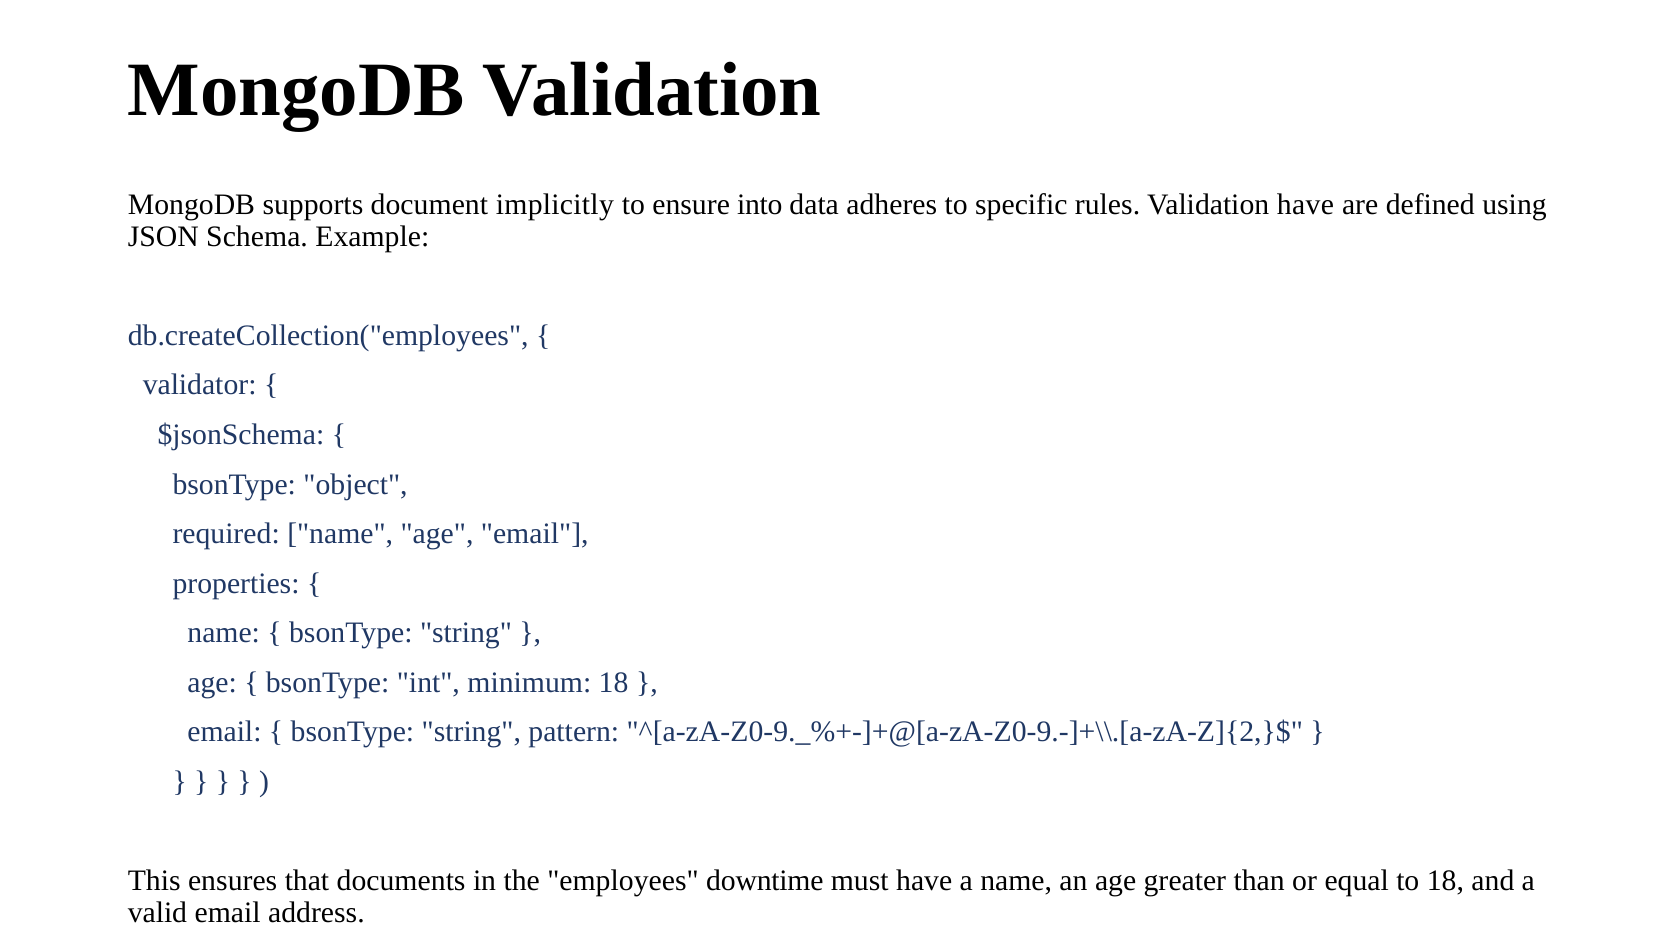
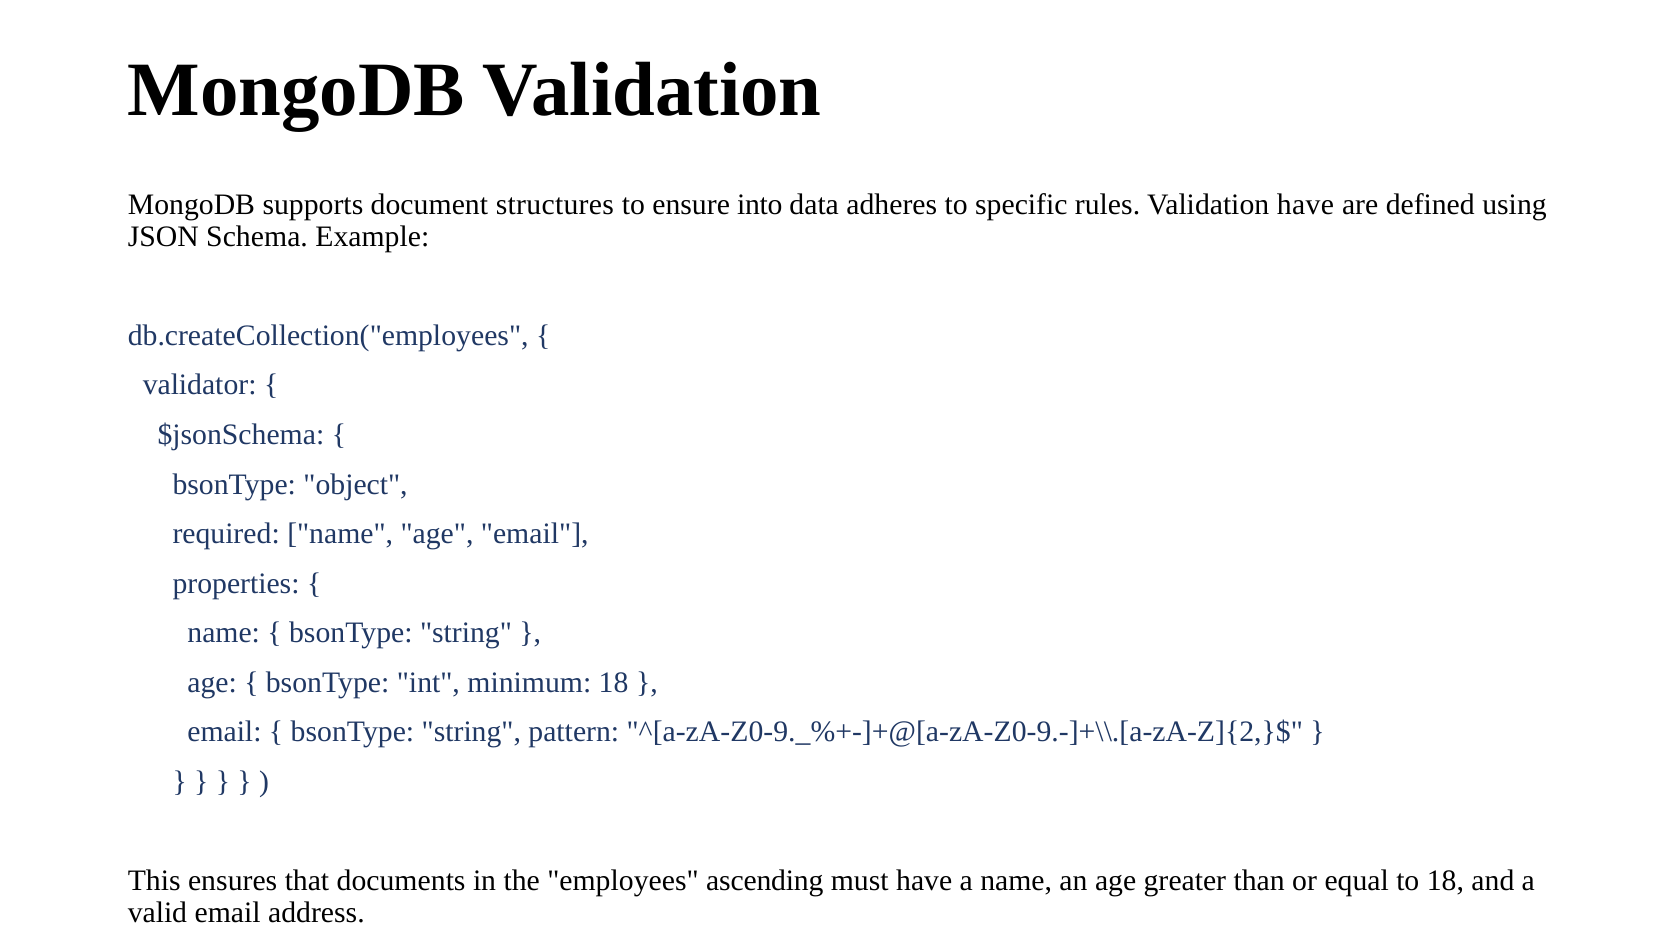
implicitly: implicitly -> structures (555, 204)
downtime: downtime -> ascending (765, 881)
